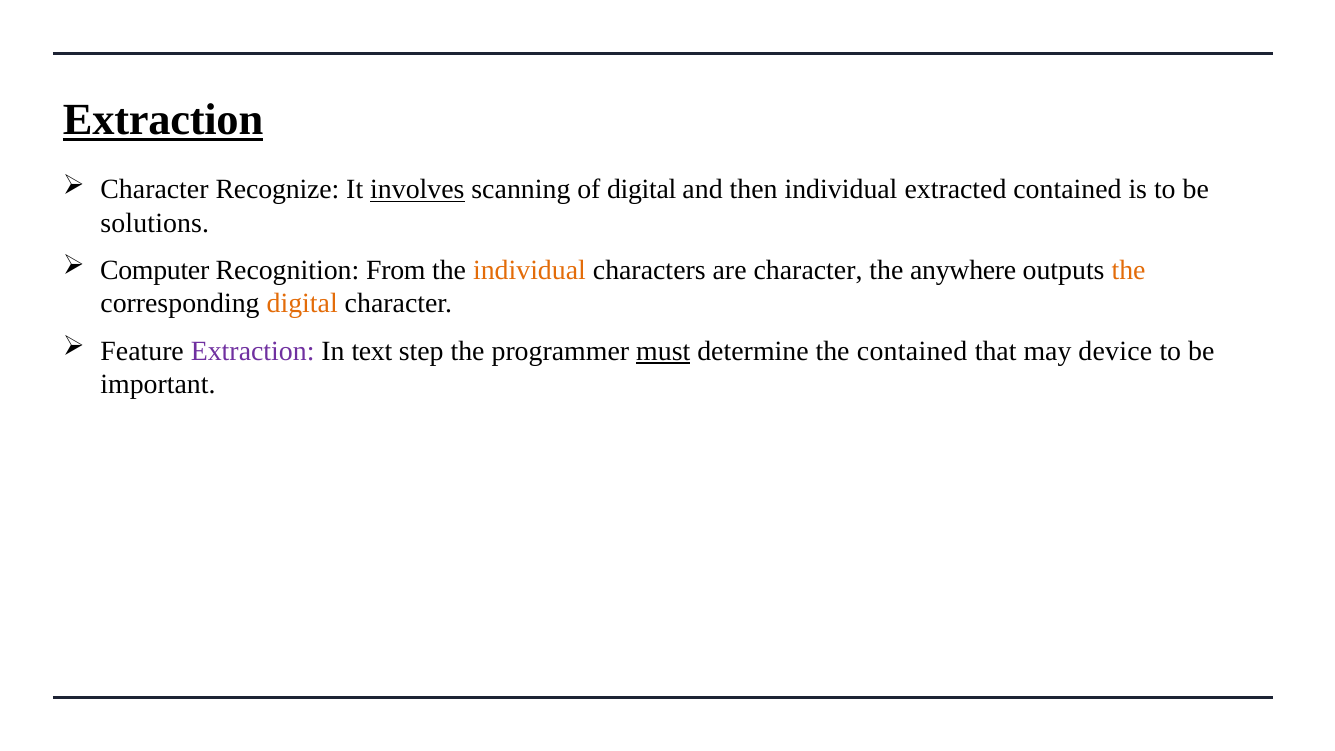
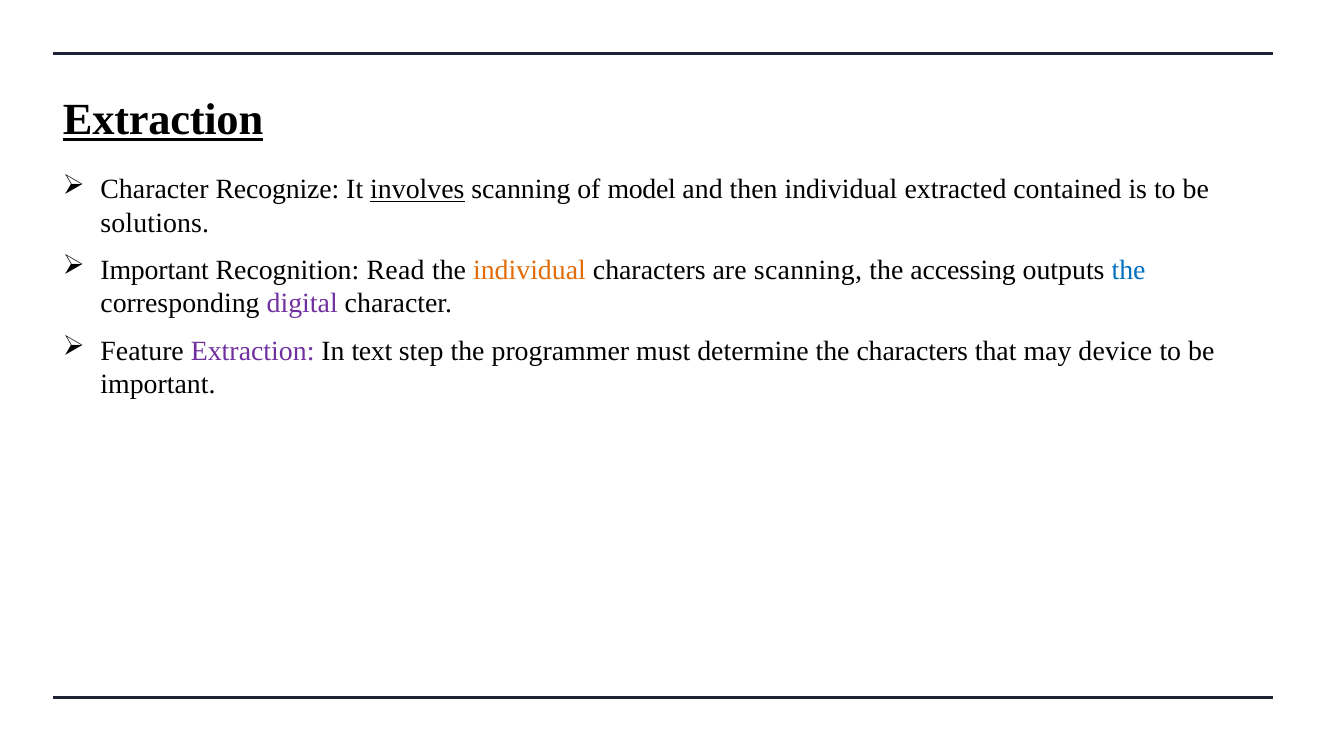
of digital: digital -> model (642, 189)
Computer: Computer -> Important (155, 270)
From: From -> Read (396, 270)
are character: character -> scanning (808, 270)
anywhere: anywhere -> accessing (963, 270)
the colour: orange -> blue (1129, 270)
digital colour: orange -> purple (302, 304)
must underline: present -> none (663, 351)
the contained: contained -> characters (912, 351)
